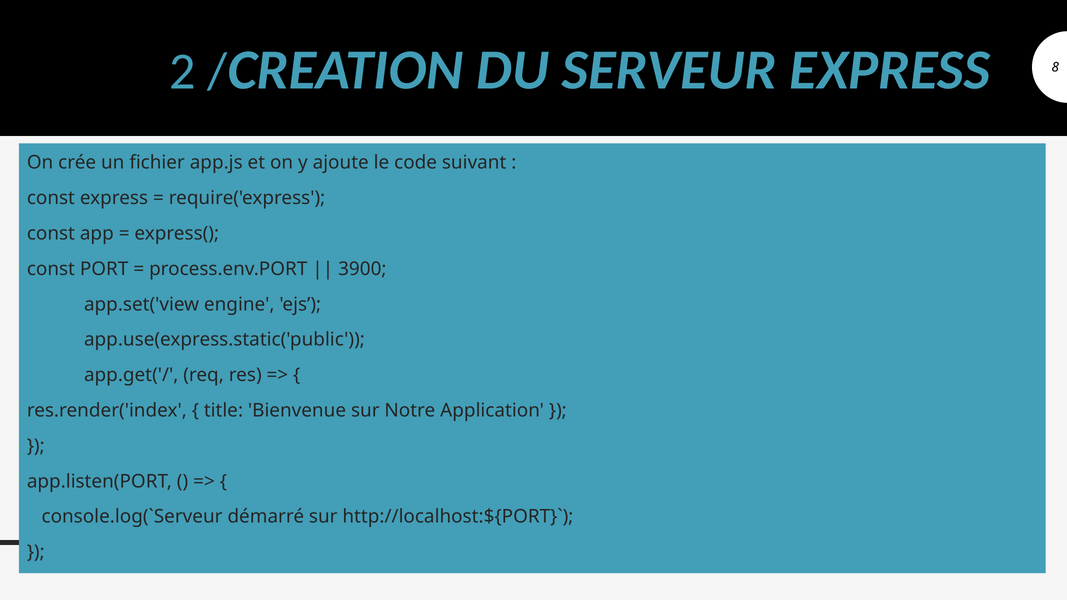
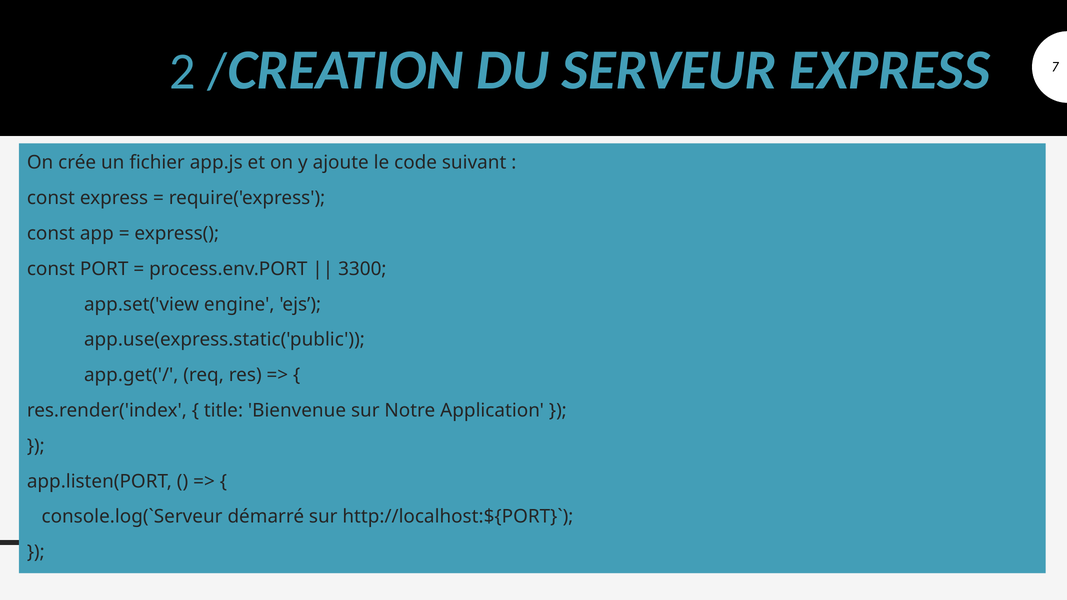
8: 8 -> 7 (1055, 67)
3900: 3900 -> 3300 (362, 269)
